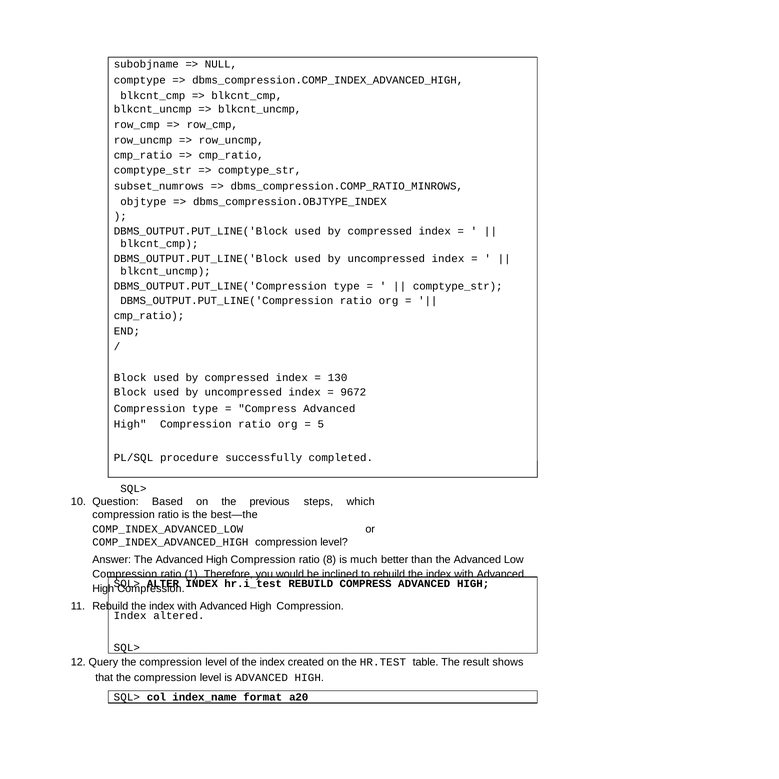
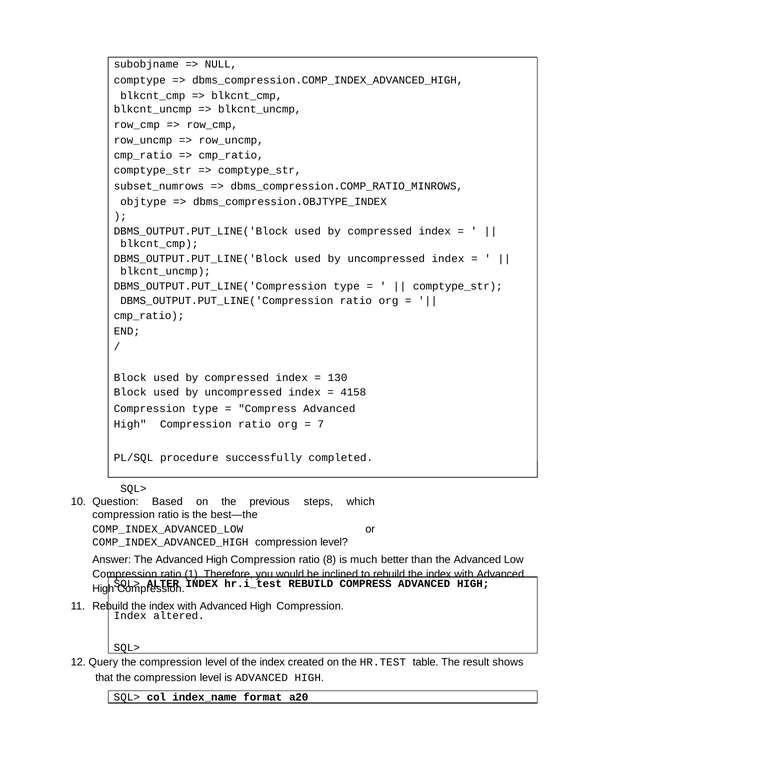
9672: 9672 -> 4158 (353, 392)
5: 5 -> 7 (321, 424)
